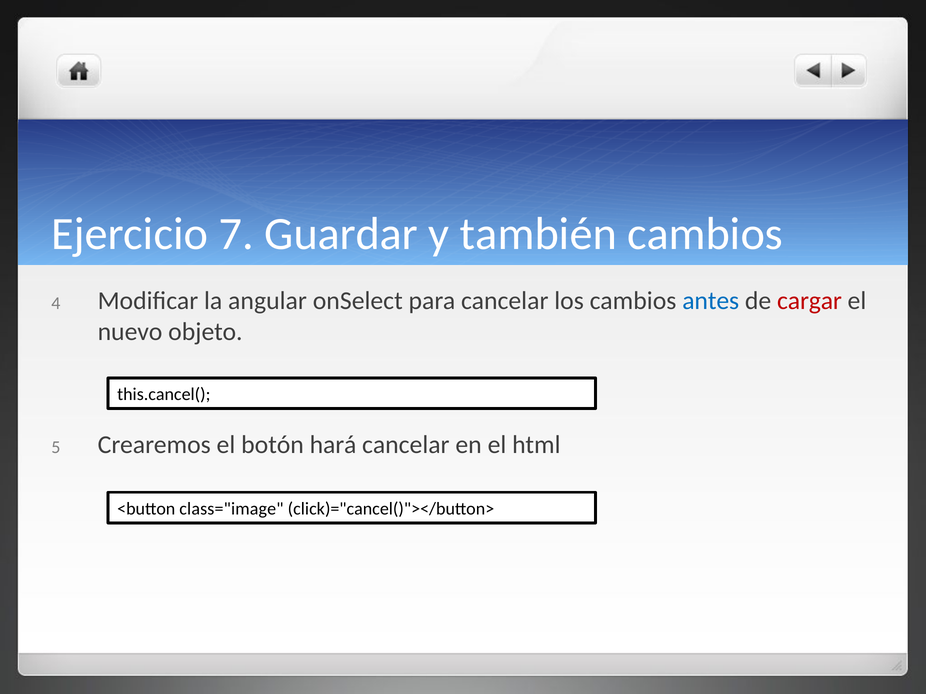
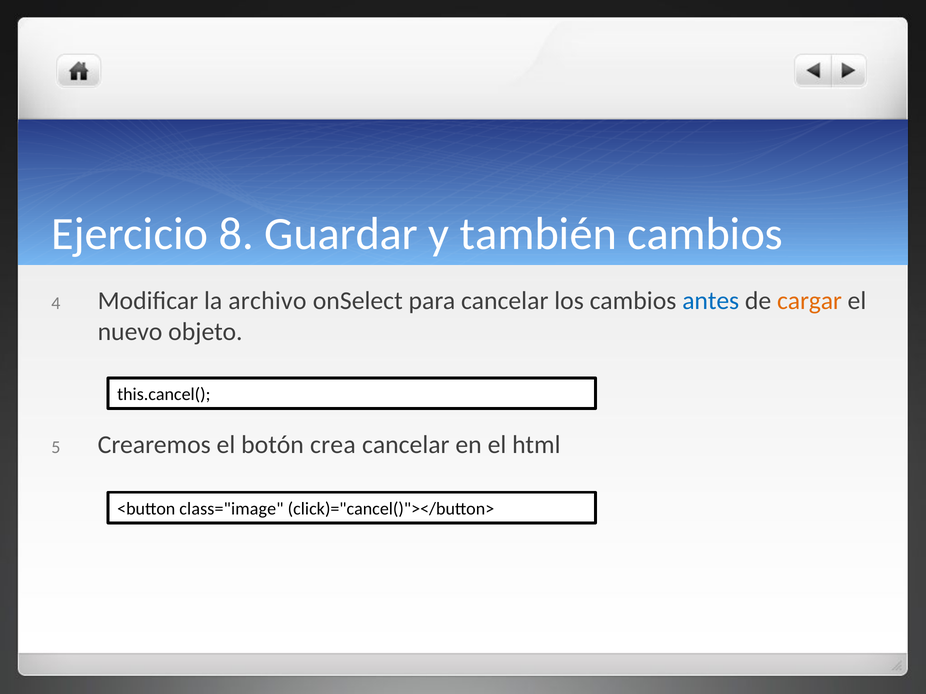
7: 7 -> 8 (236, 234)
angular: angular -> archivo (267, 301)
cargar colour: red -> orange (810, 301)
hará: hará -> crea (333, 445)
